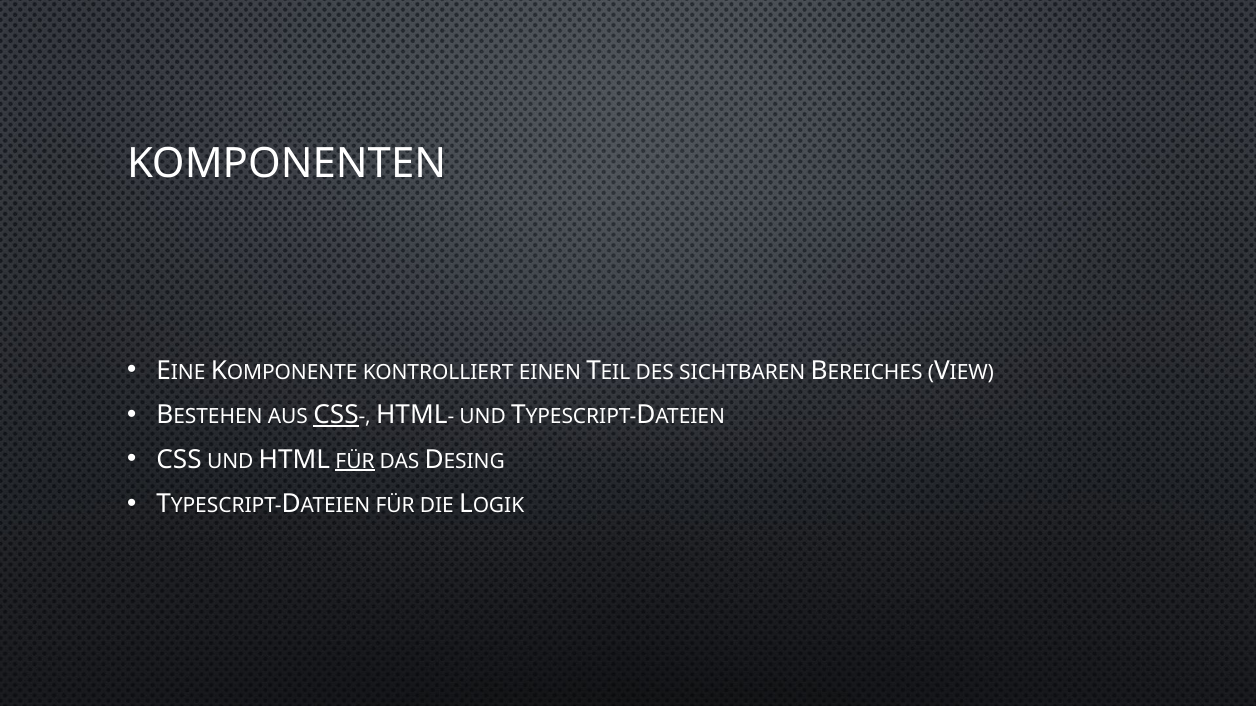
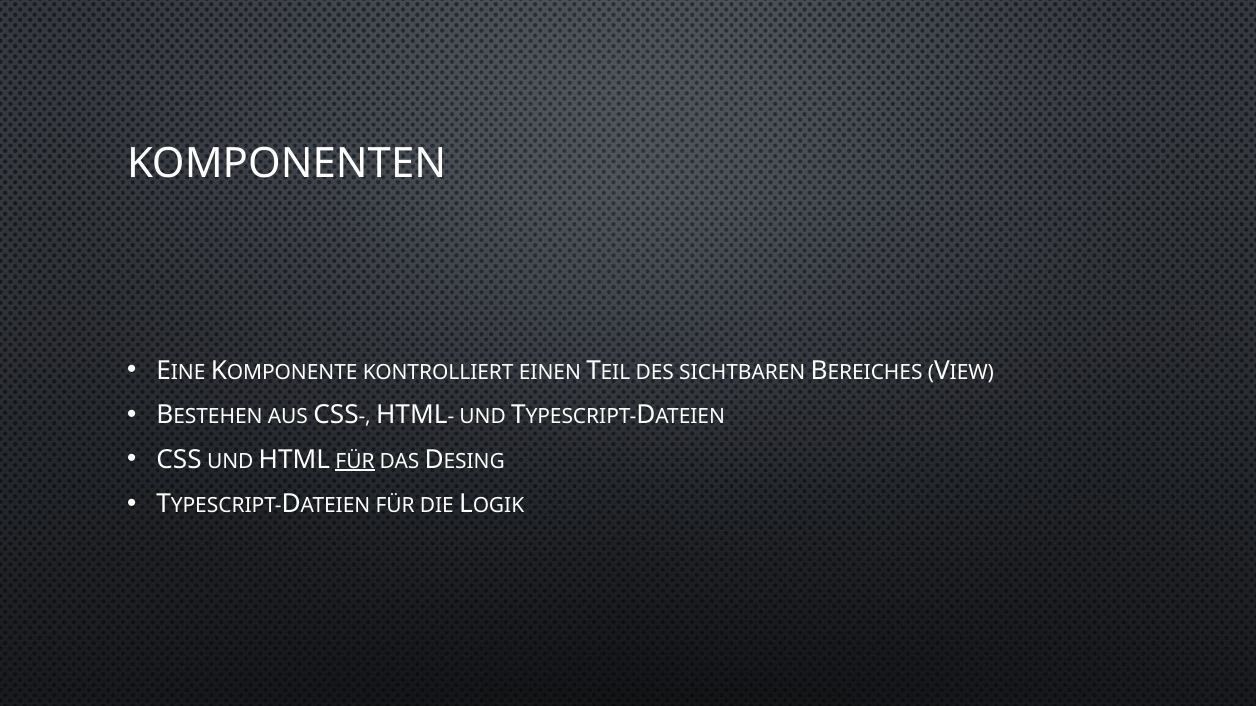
CSS underline: present -> none (336, 415)
